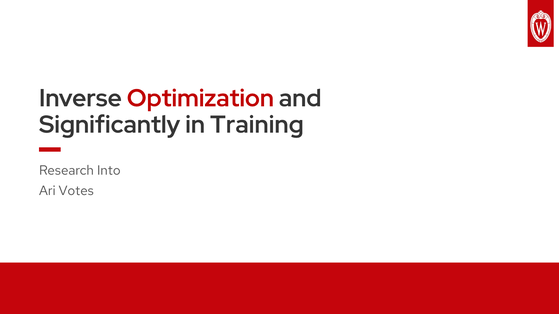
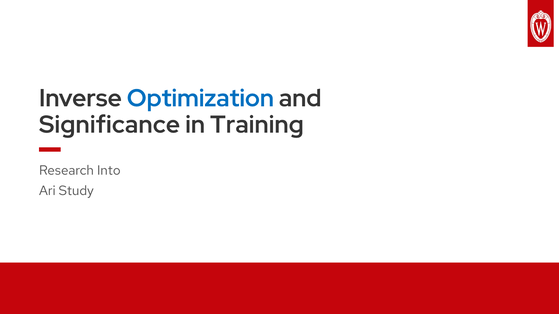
Optimization colour: red -> blue (200, 98)
Significantly: Significantly -> Significance (110, 125)
Votes: Votes -> Study (76, 191)
